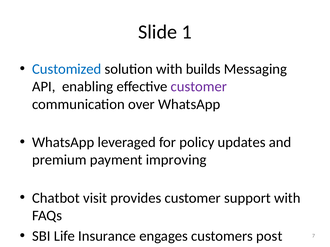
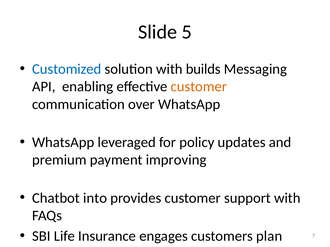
1: 1 -> 5 (187, 32)
customer colour: purple -> orange (199, 87)
visit: visit -> into (95, 198)
post: post -> plan (269, 236)
